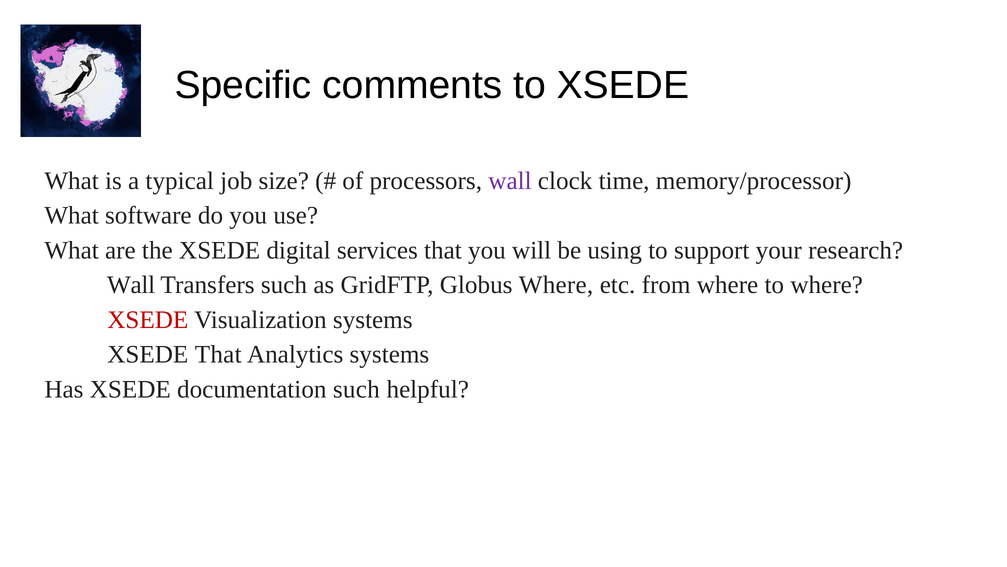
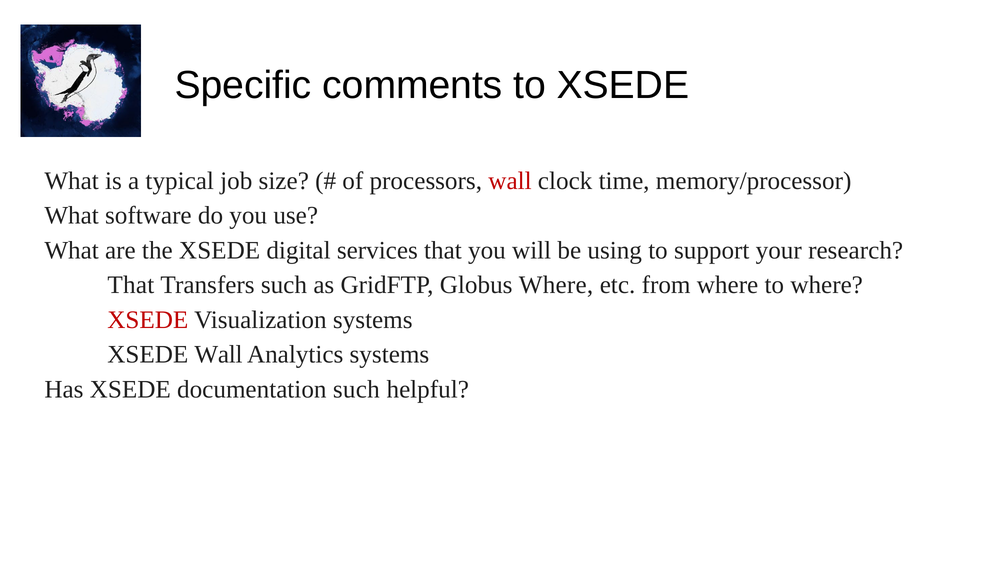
wall colour: purple -> red (510, 181)
Wall: Wall -> That (131, 285)
XSEDE That: That -> Wall (218, 354)
